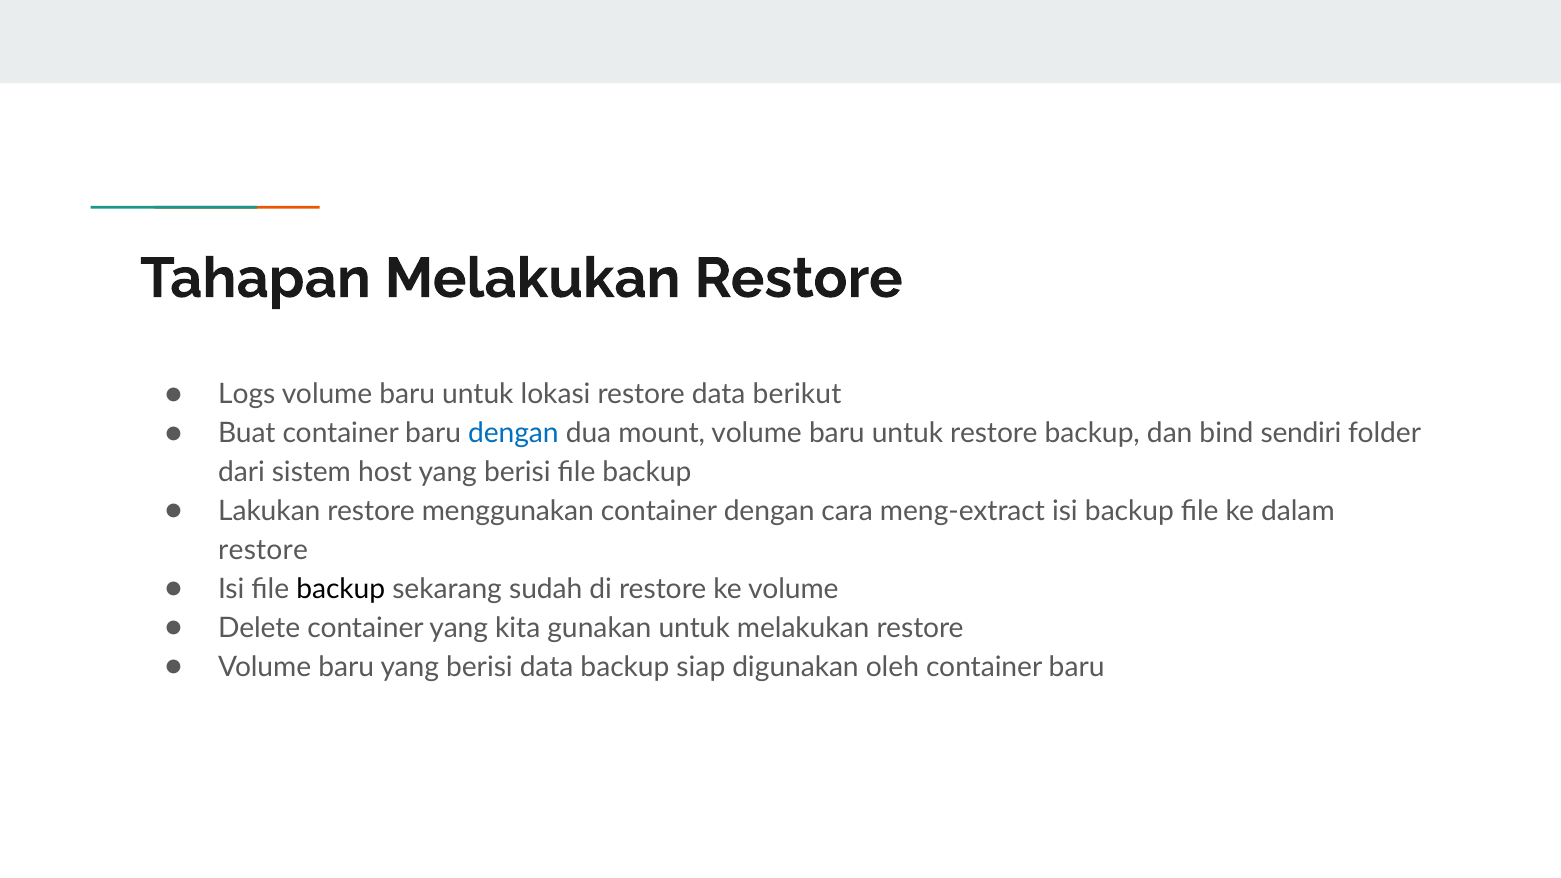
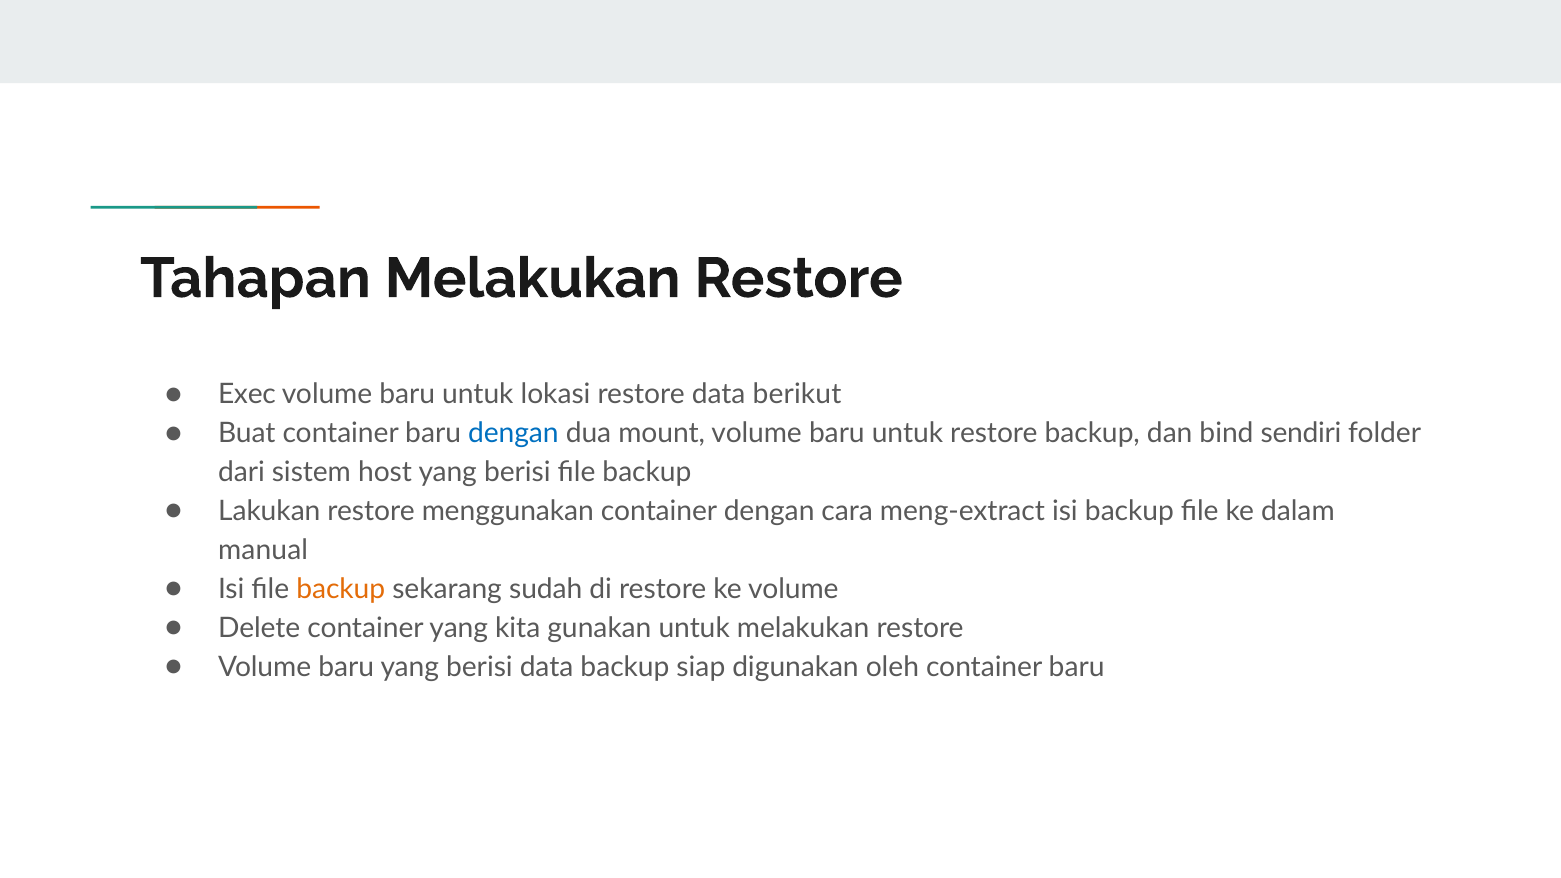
Logs: Logs -> Exec (247, 394)
restore: restore -> manual (263, 550)
backup colour: black -> orange (341, 589)
